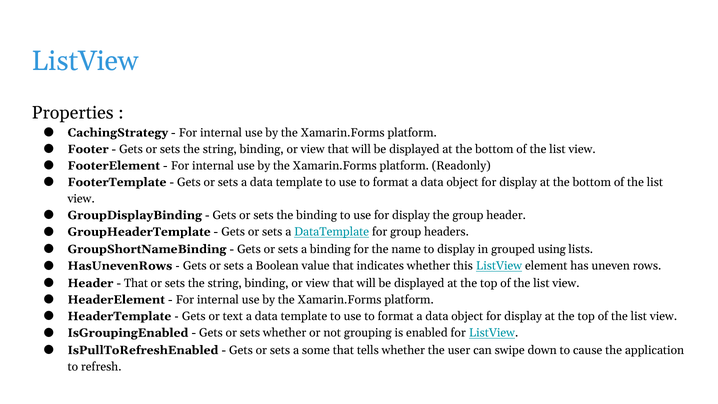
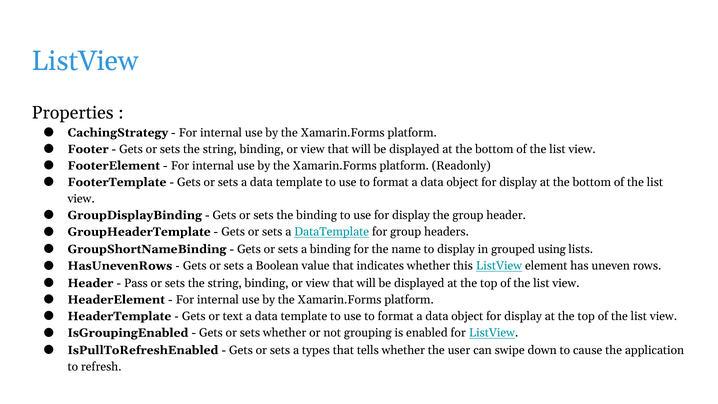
That: That -> Pass (136, 283)
some: some -> types (316, 350)
